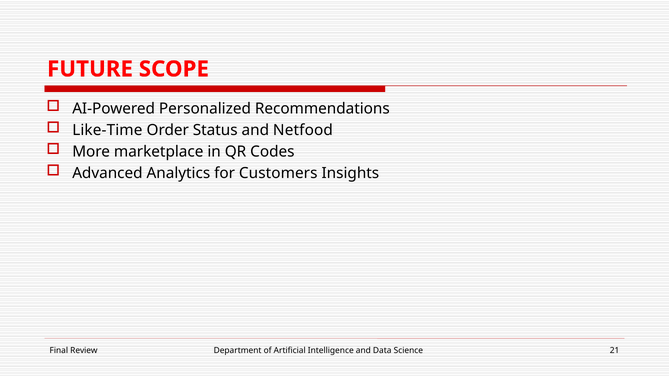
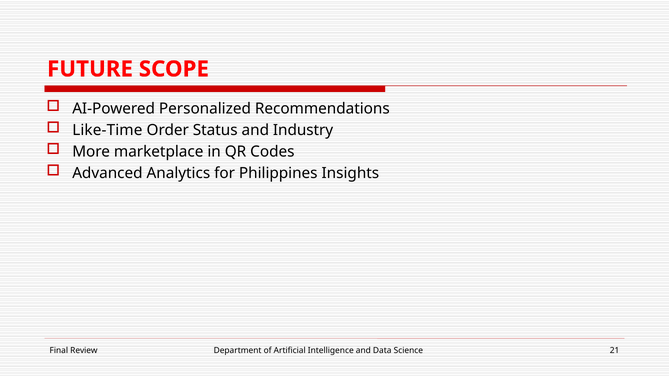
Netfood: Netfood -> Industry (303, 130)
Customers: Customers -> Philippines (278, 173)
